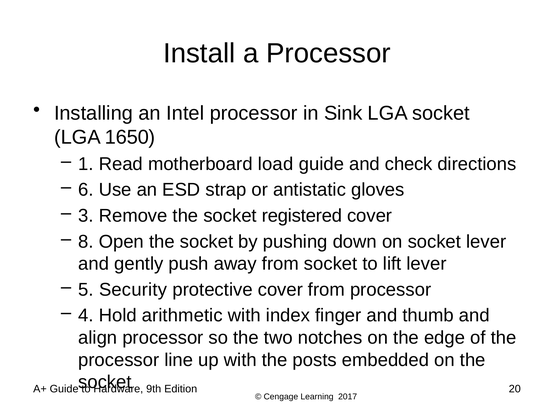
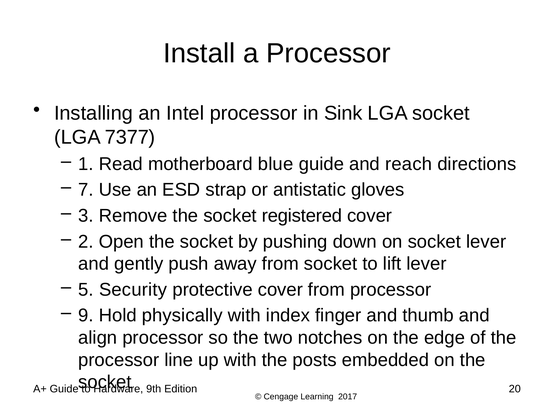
1650: 1650 -> 7377 (130, 137)
load: load -> blue (276, 164)
check: check -> reach (409, 164)
6: 6 -> 7 (86, 190)
8: 8 -> 2 (86, 241)
4: 4 -> 9 (86, 315)
arithmetic: arithmetic -> physically (182, 315)
